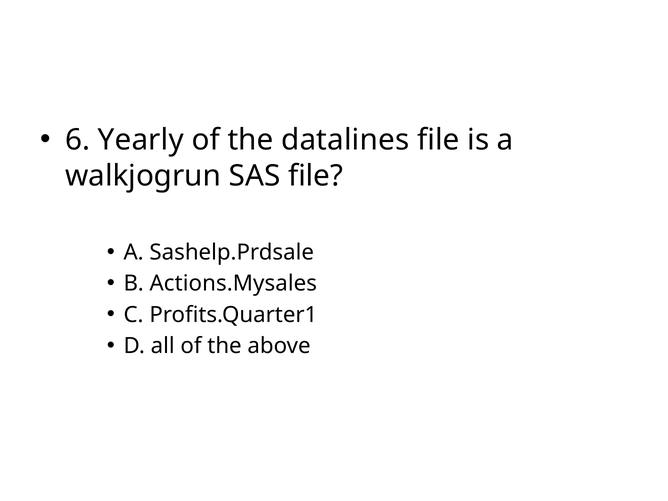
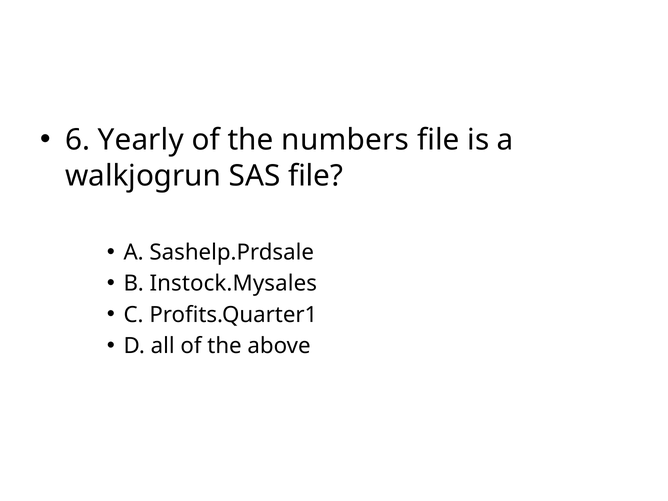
datalines: datalines -> numbers (345, 140)
Actions.Mysales: Actions.Mysales -> Instock.Mysales (233, 284)
